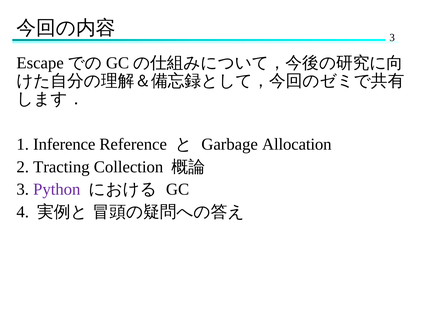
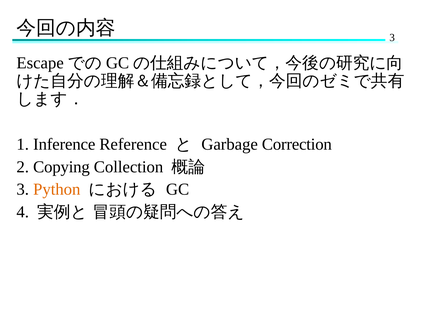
Allocation: Allocation -> Correction (297, 144)
Tracting: Tracting -> Copying (61, 167)
Python colour: purple -> orange (57, 189)
